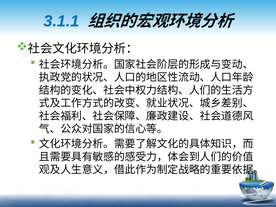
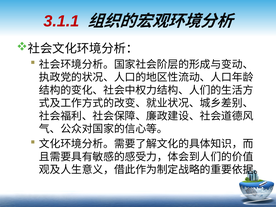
3.1.1 colour: blue -> red (61, 21)
